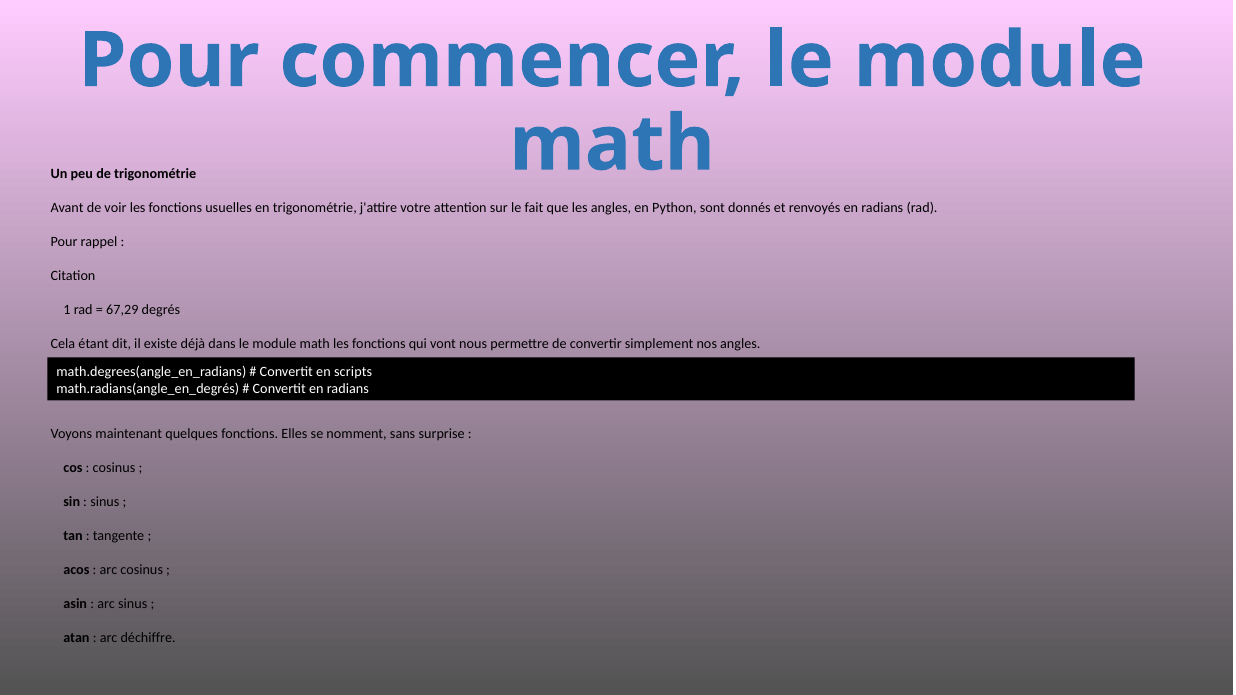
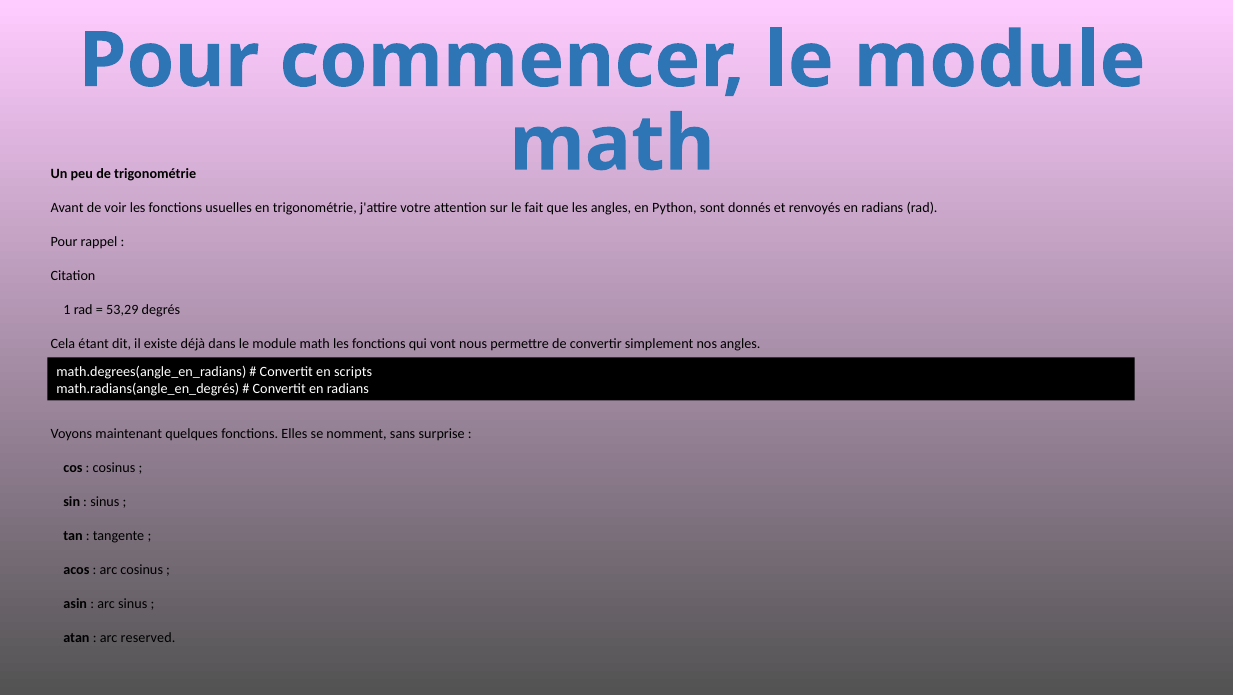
67,29: 67,29 -> 53,29 (122, 309)
déchiffre: déchiffre -> reserved (148, 638)
